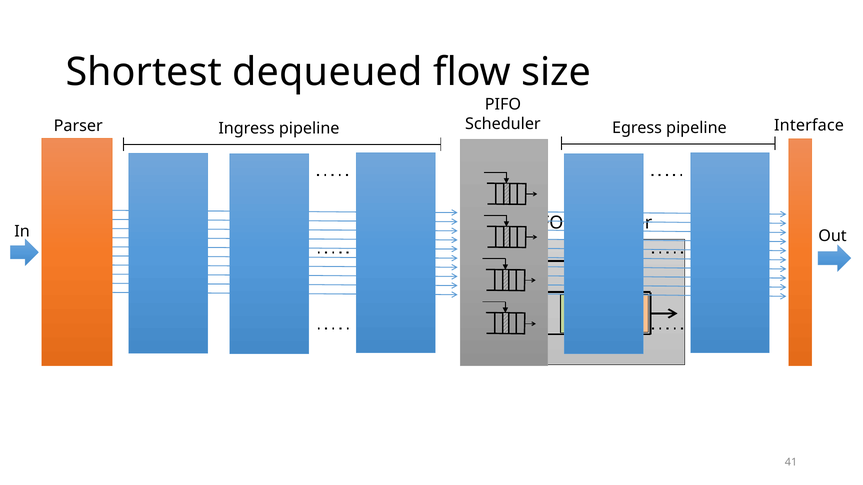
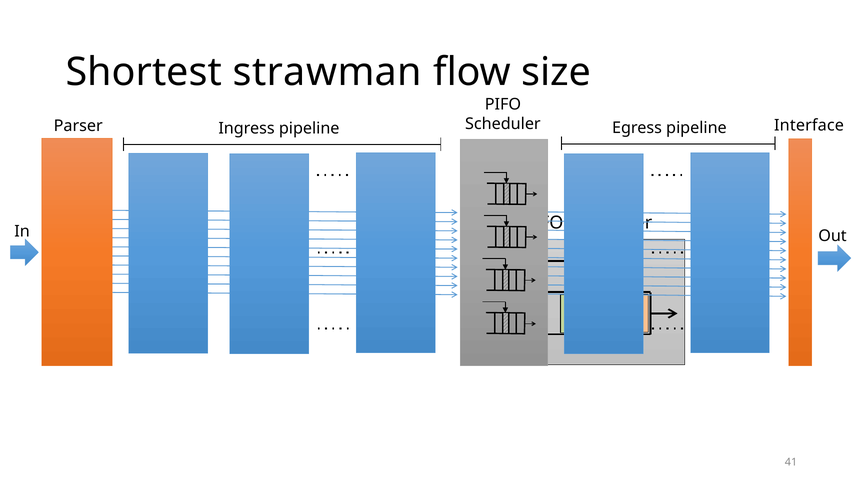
dequeued: dequeued -> strawman (327, 72)
